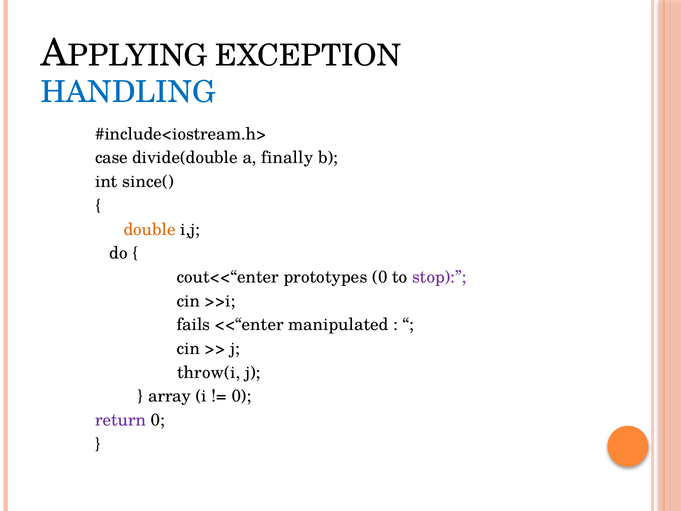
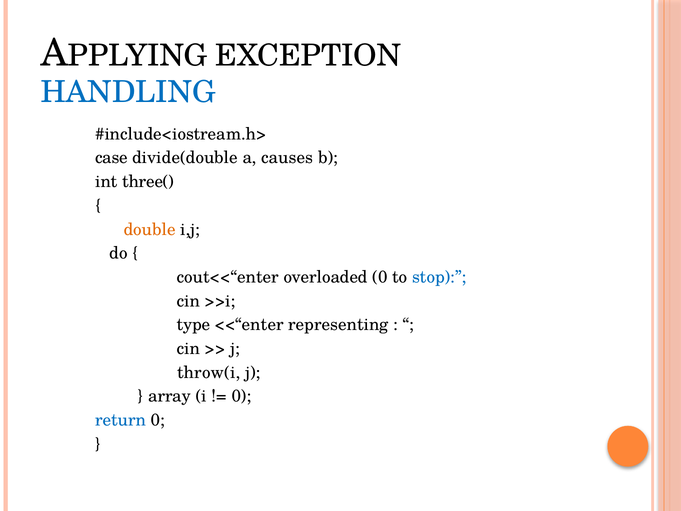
finally: finally -> causes (287, 158)
since(: since( -> three( (148, 182)
prototypes: prototypes -> overloaded (326, 277)
stop colour: purple -> blue (439, 277)
fails: fails -> type (194, 325)
manipulated: manipulated -> representing (338, 325)
return colour: purple -> blue (121, 420)
